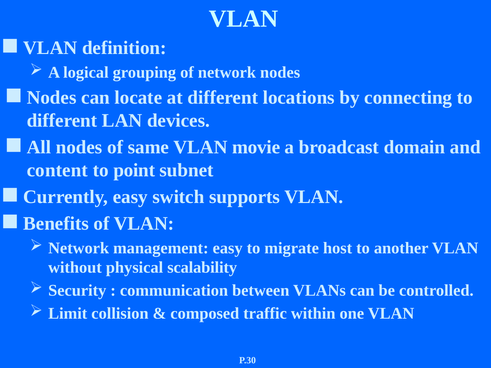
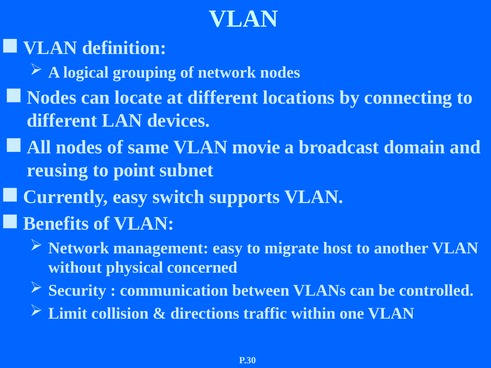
content: content -> reusing (57, 170)
scalability: scalability -> concerned (202, 268)
composed: composed -> directions (205, 314)
